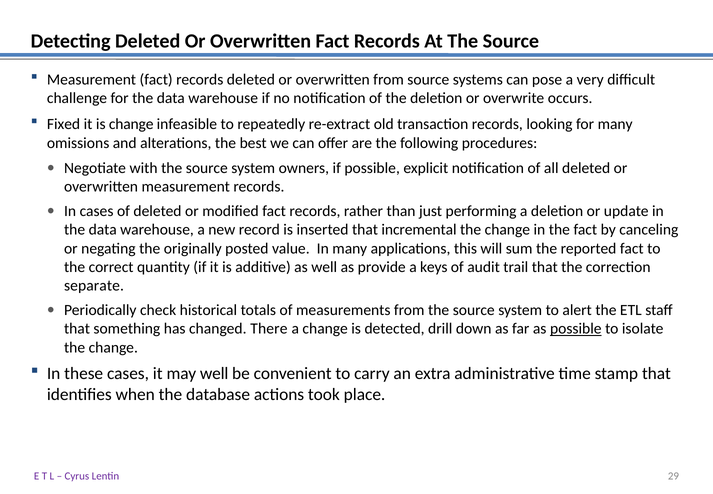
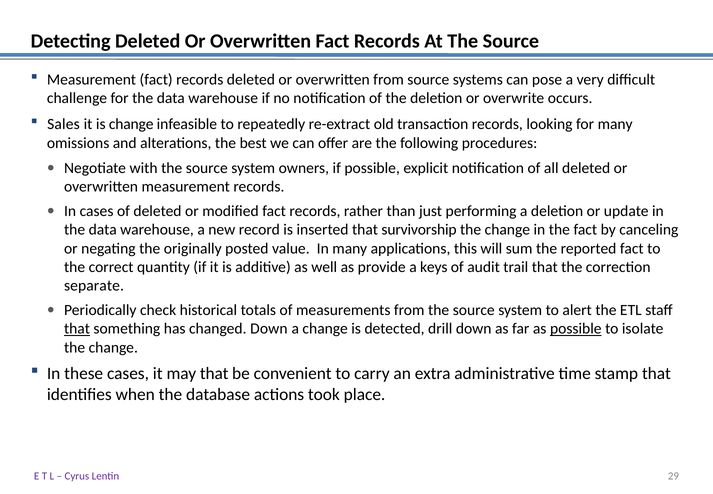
Fixed: Fixed -> Sales (63, 124)
incremental: incremental -> survivorship (419, 230)
that underline: none -> present (77, 328)
changed There: There -> Down (269, 328)
may well: well -> that (214, 373)
